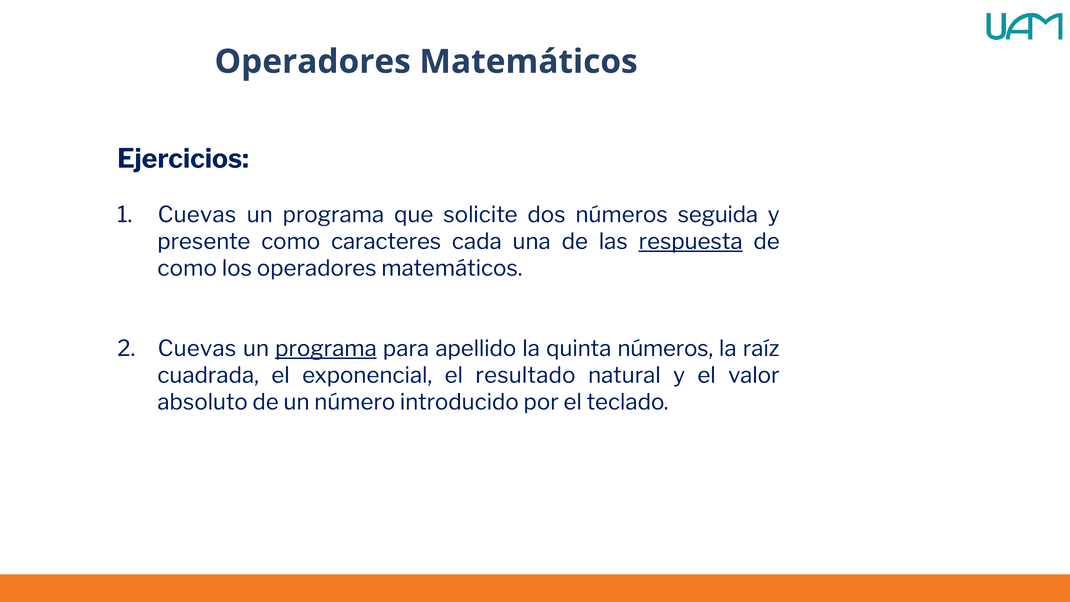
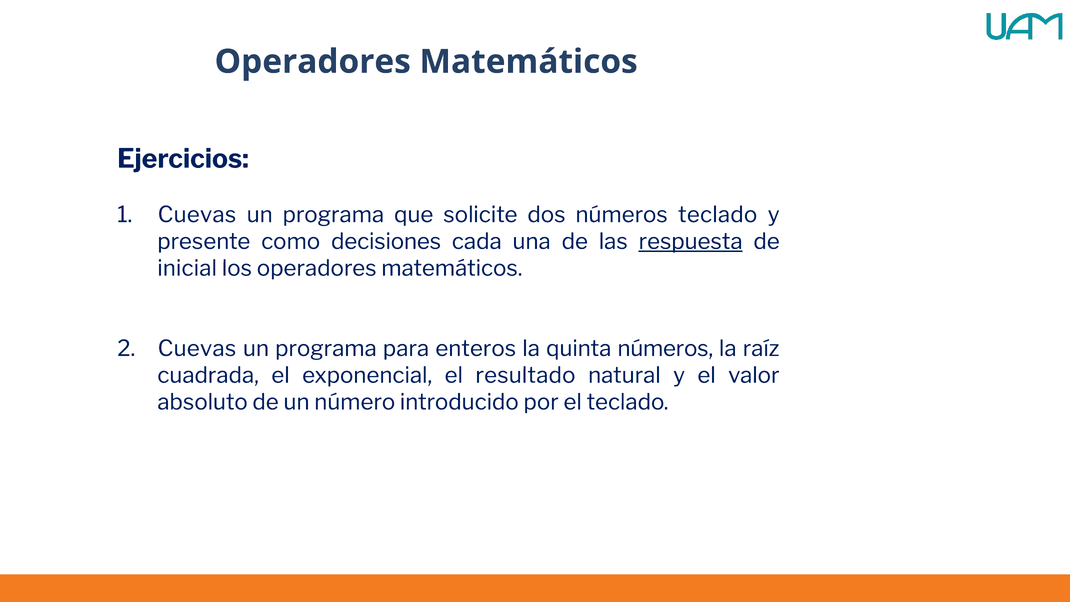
números seguida: seguida -> teclado (718, 215)
caracteres: caracteres -> decisiones (386, 242)
como: como -> inicial (187, 268)
programa underline: present -> none (326, 349)
apellido: apellido -> enteros (476, 349)
